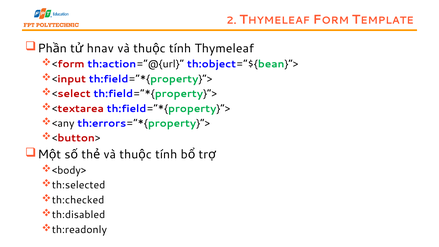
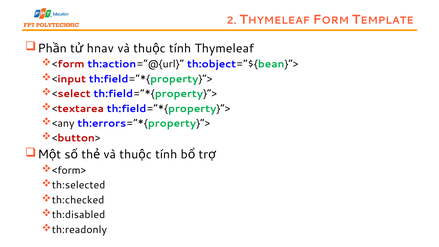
<body>: <body> -> <form> (69, 170)
